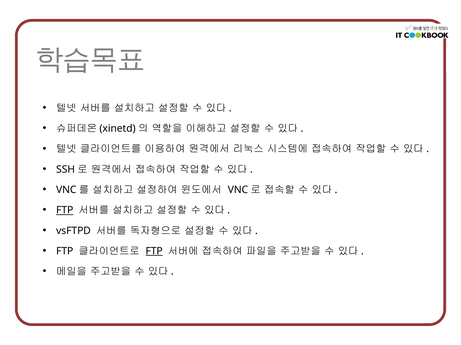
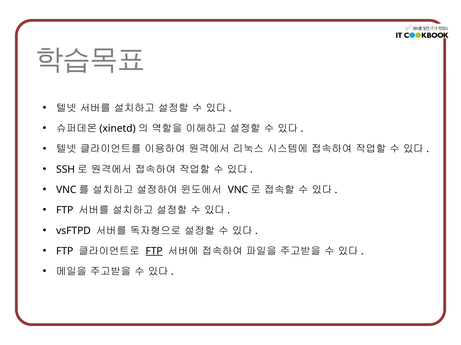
FTP underline: present -> none (65, 211)
